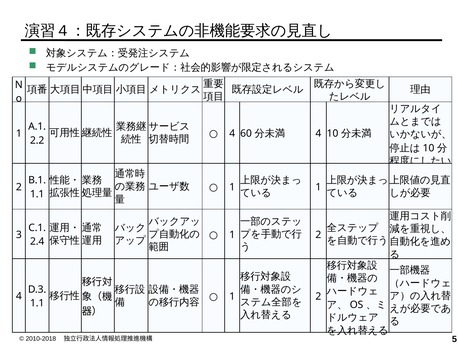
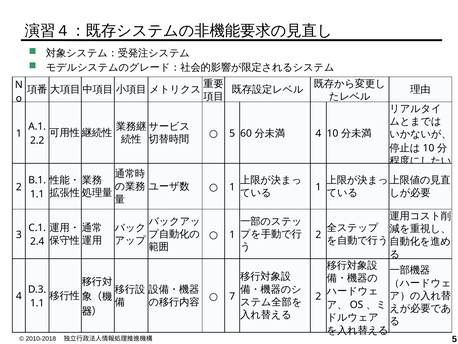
4: 4 -> 5 (232, 133)
1: 1 -> 7 (232, 296)
